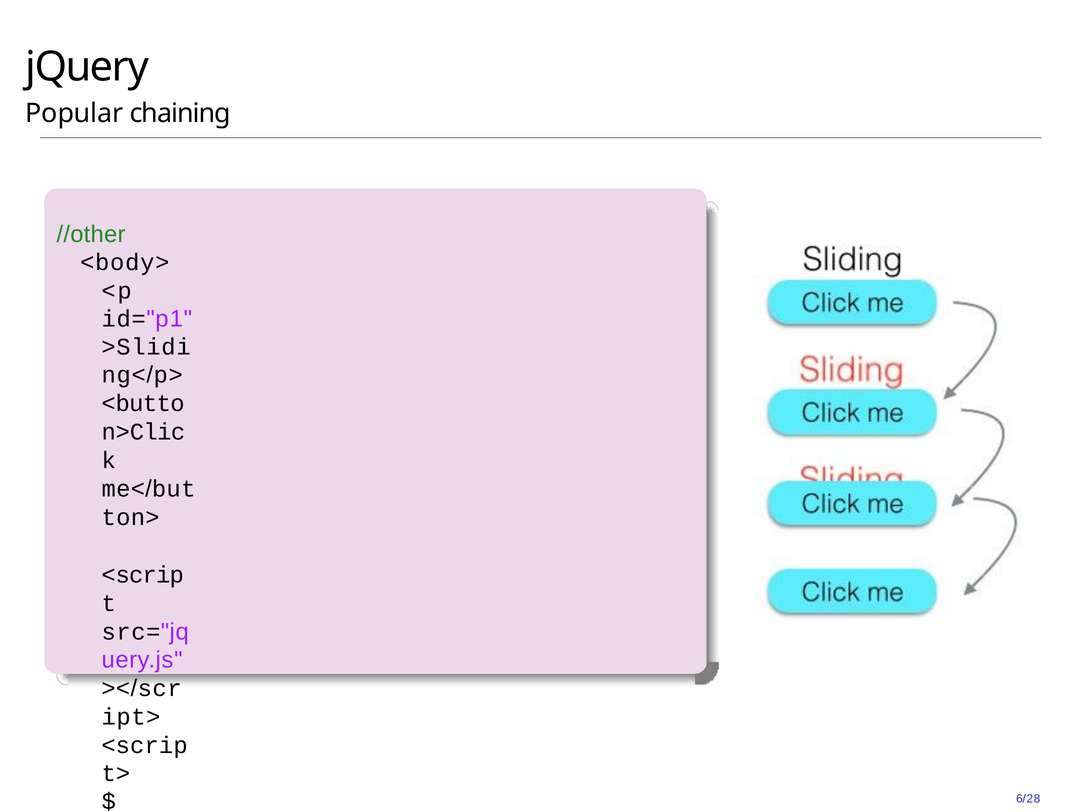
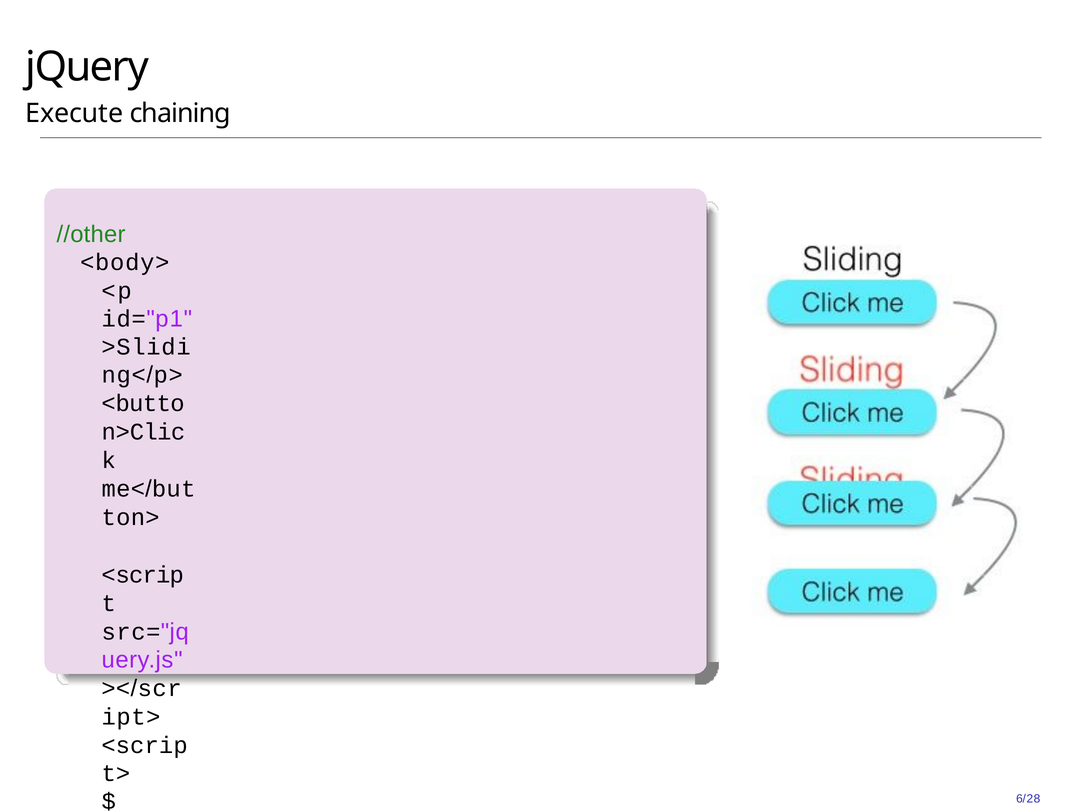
Popular: Popular -> Execute (74, 114)
